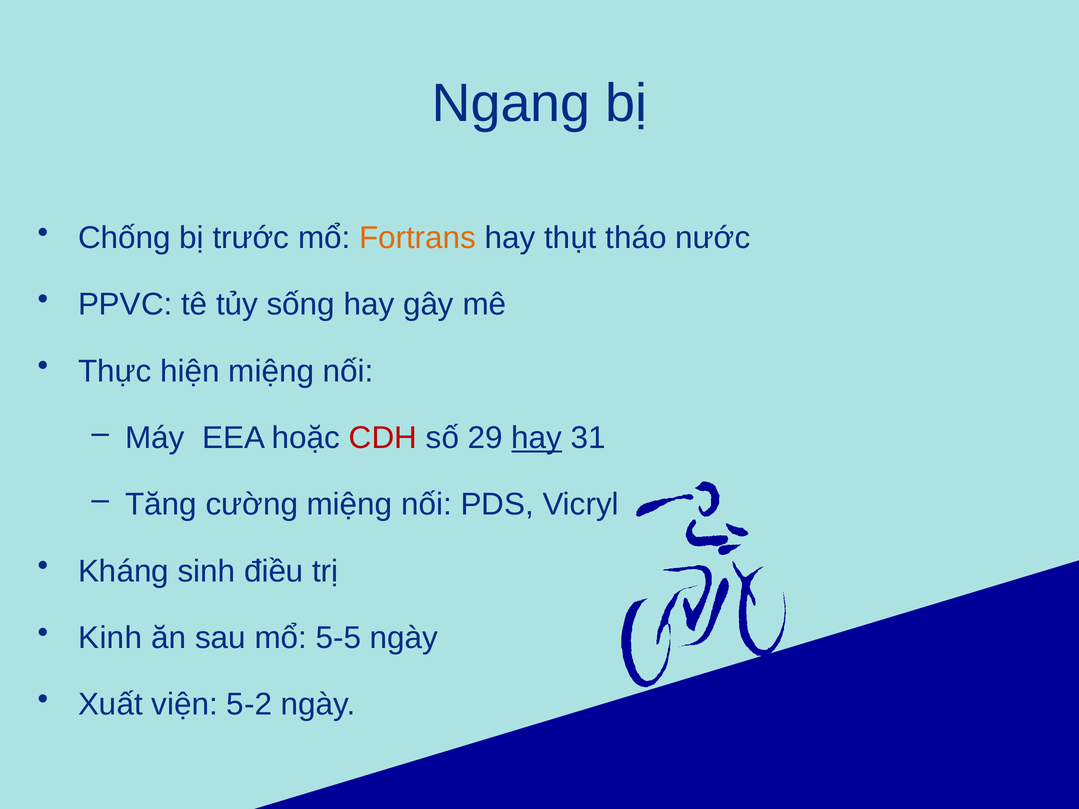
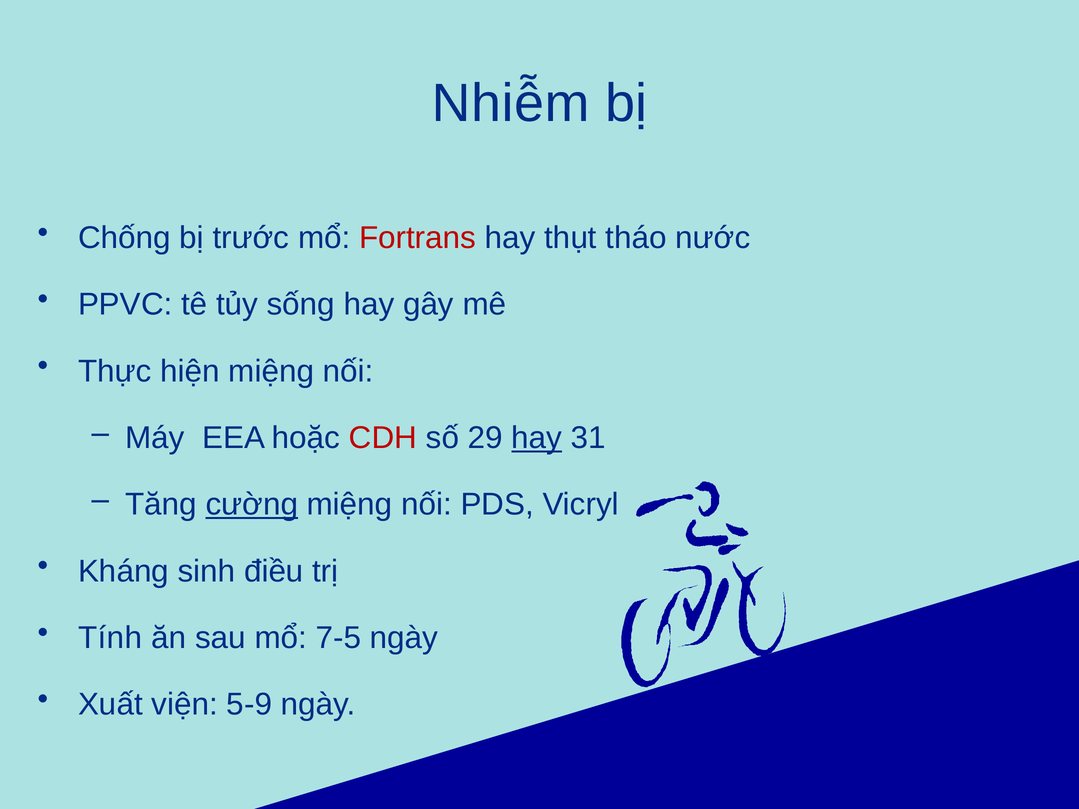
Ngang: Ngang -> Nhiễm (511, 104)
Fortrans colour: orange -> red (418, 238)
cường underline: none -> present (252, 505)
Kinh: Kinh -> Tính (110, 638)
5-5: 5-5 -> 7-5 (338, 638)
5-2: 5-2 -> 5-9 (249, 705)
